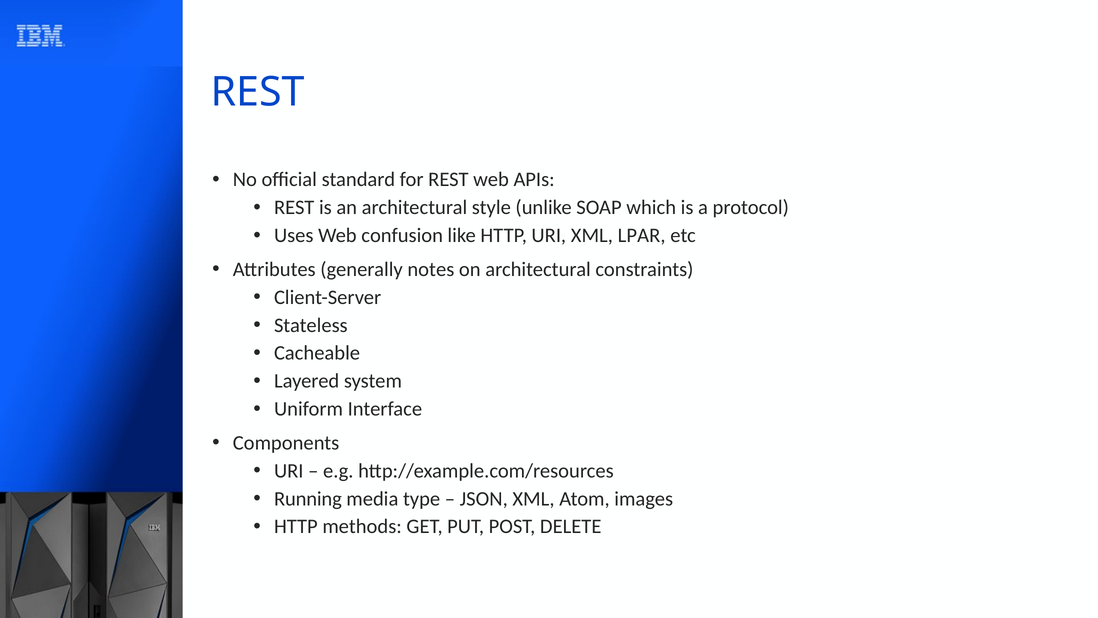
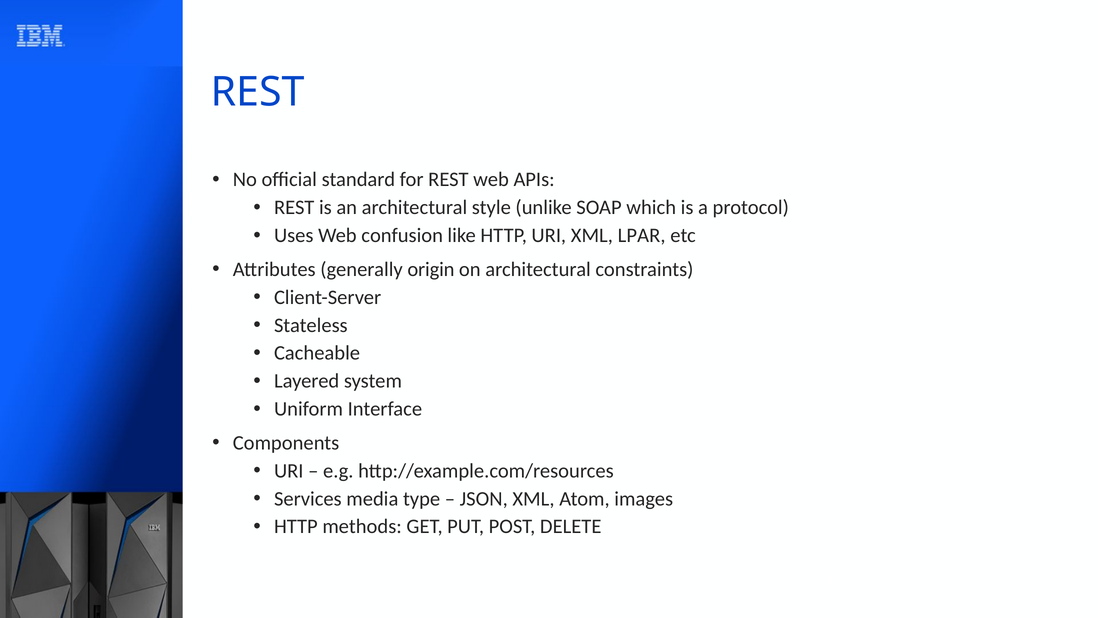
notes: notes -> origin (431, 269)
Running: Running -> Services (308, 498)
